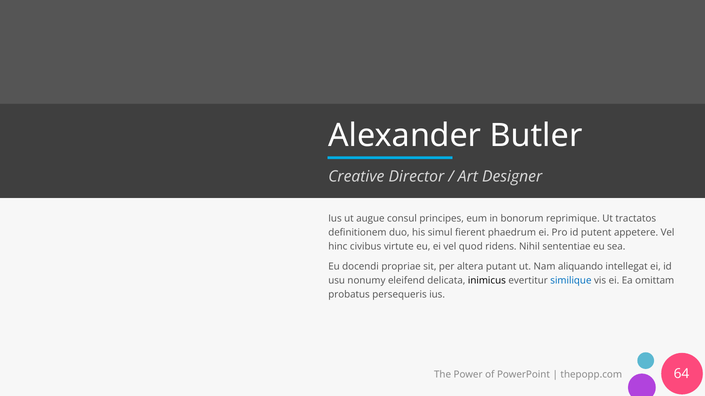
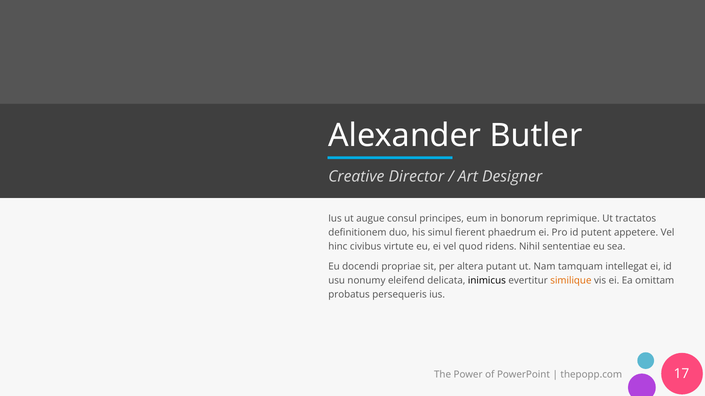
aliquando: aliquando -> tamquam (580, 267)
similique colour: blue -> orange (571, 281)
64: 64 -> 17 (681, 374)
